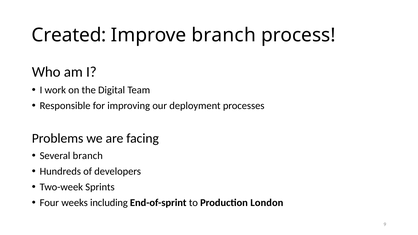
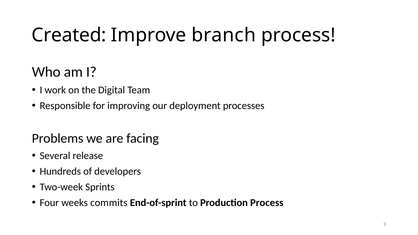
Several branch: branch -> release (88, 156)
including: including -> commits (109, 203)
Production London: London -> Process (267, 203)
